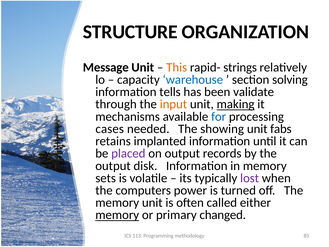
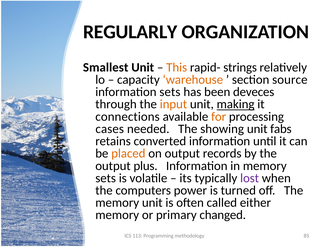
STRUCTURE: STRUCTURE -> REGULARLY (130, 32)
Message: Message -> Smallest (106, 67)
warehouse colour: blue -> orange (193, 80)
solving: solving -> source (290, 80)
information tells: tells -> sets (170, 92)
validate: validate -> deveces (254, 92)
mechanisms: mechanisms -> connections (128, 116)
for colour: blue -> orange (219, 116)
implanted: implanted -> converted (160, 141)
placed colour: purple -> orange (128, 153)
disk: disk -> plus (146, 166)
memory underline: present -> none (117, 215)
